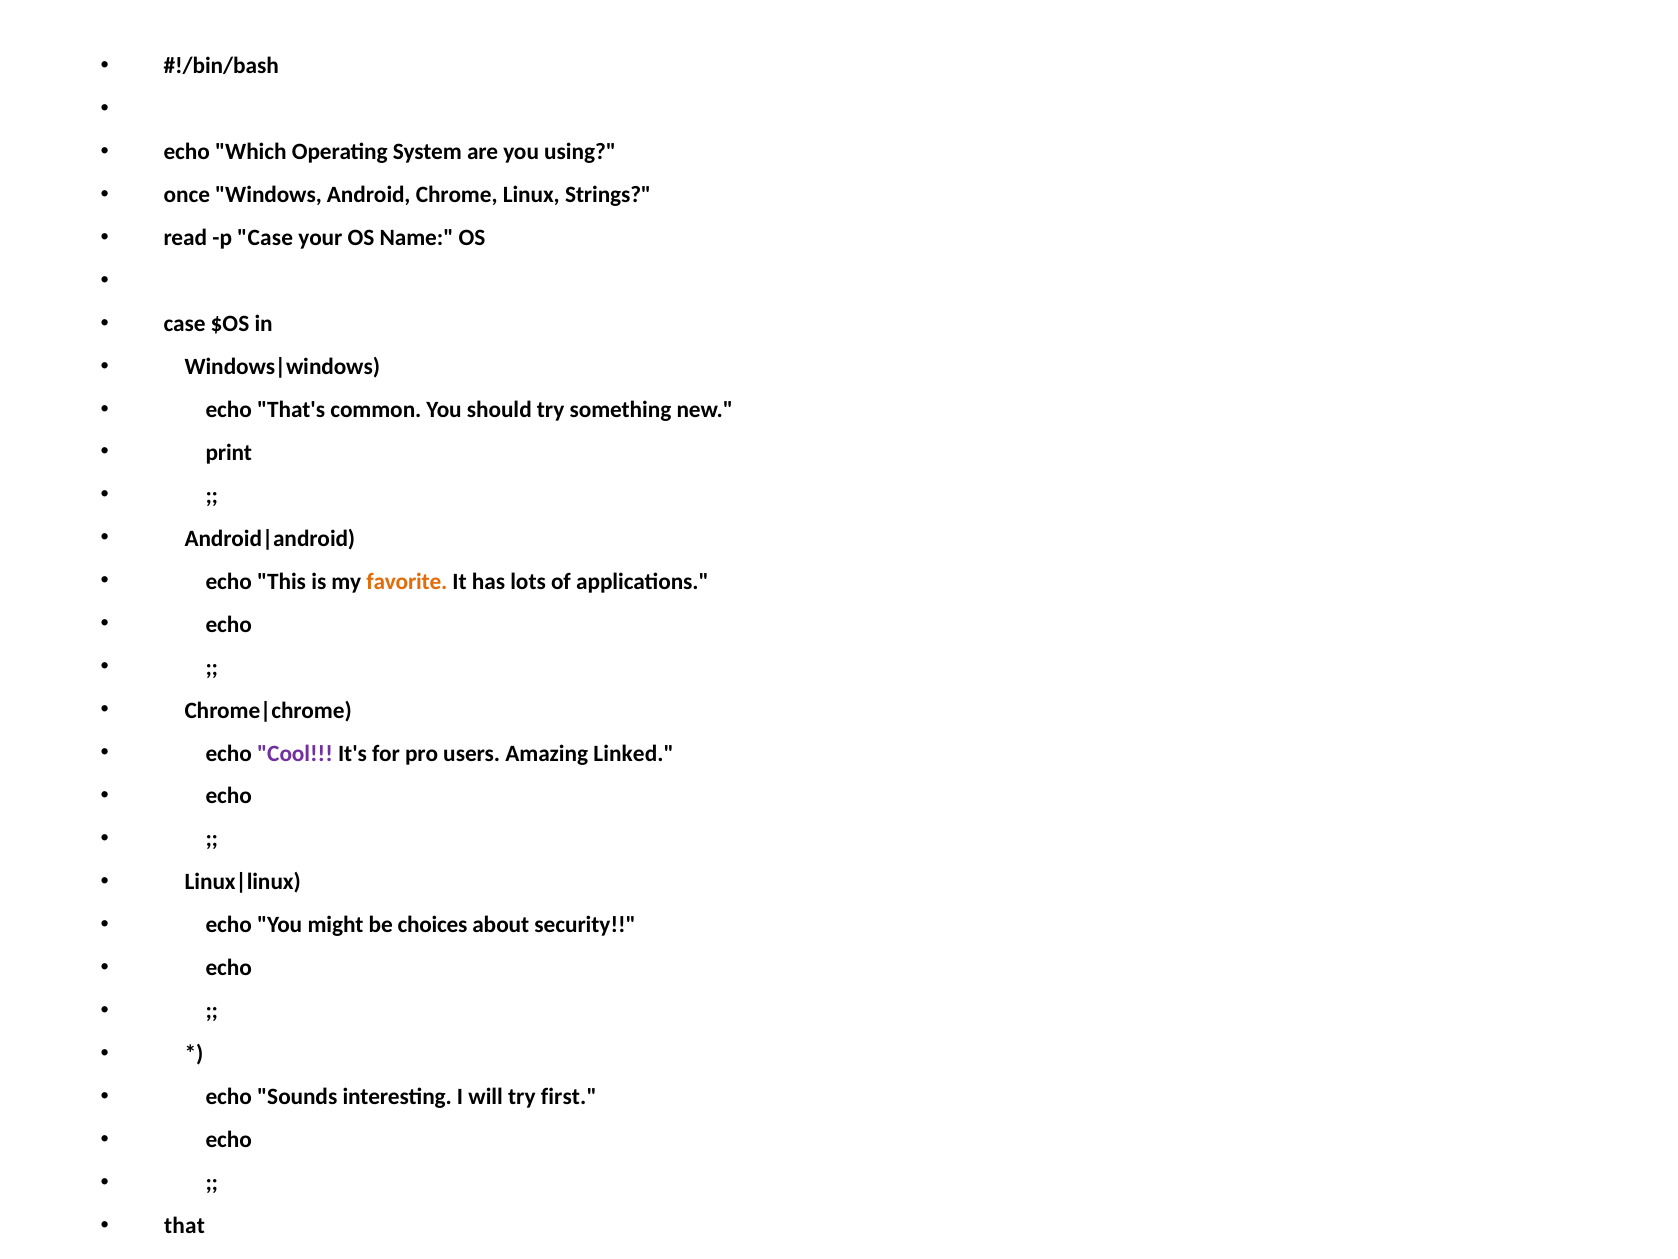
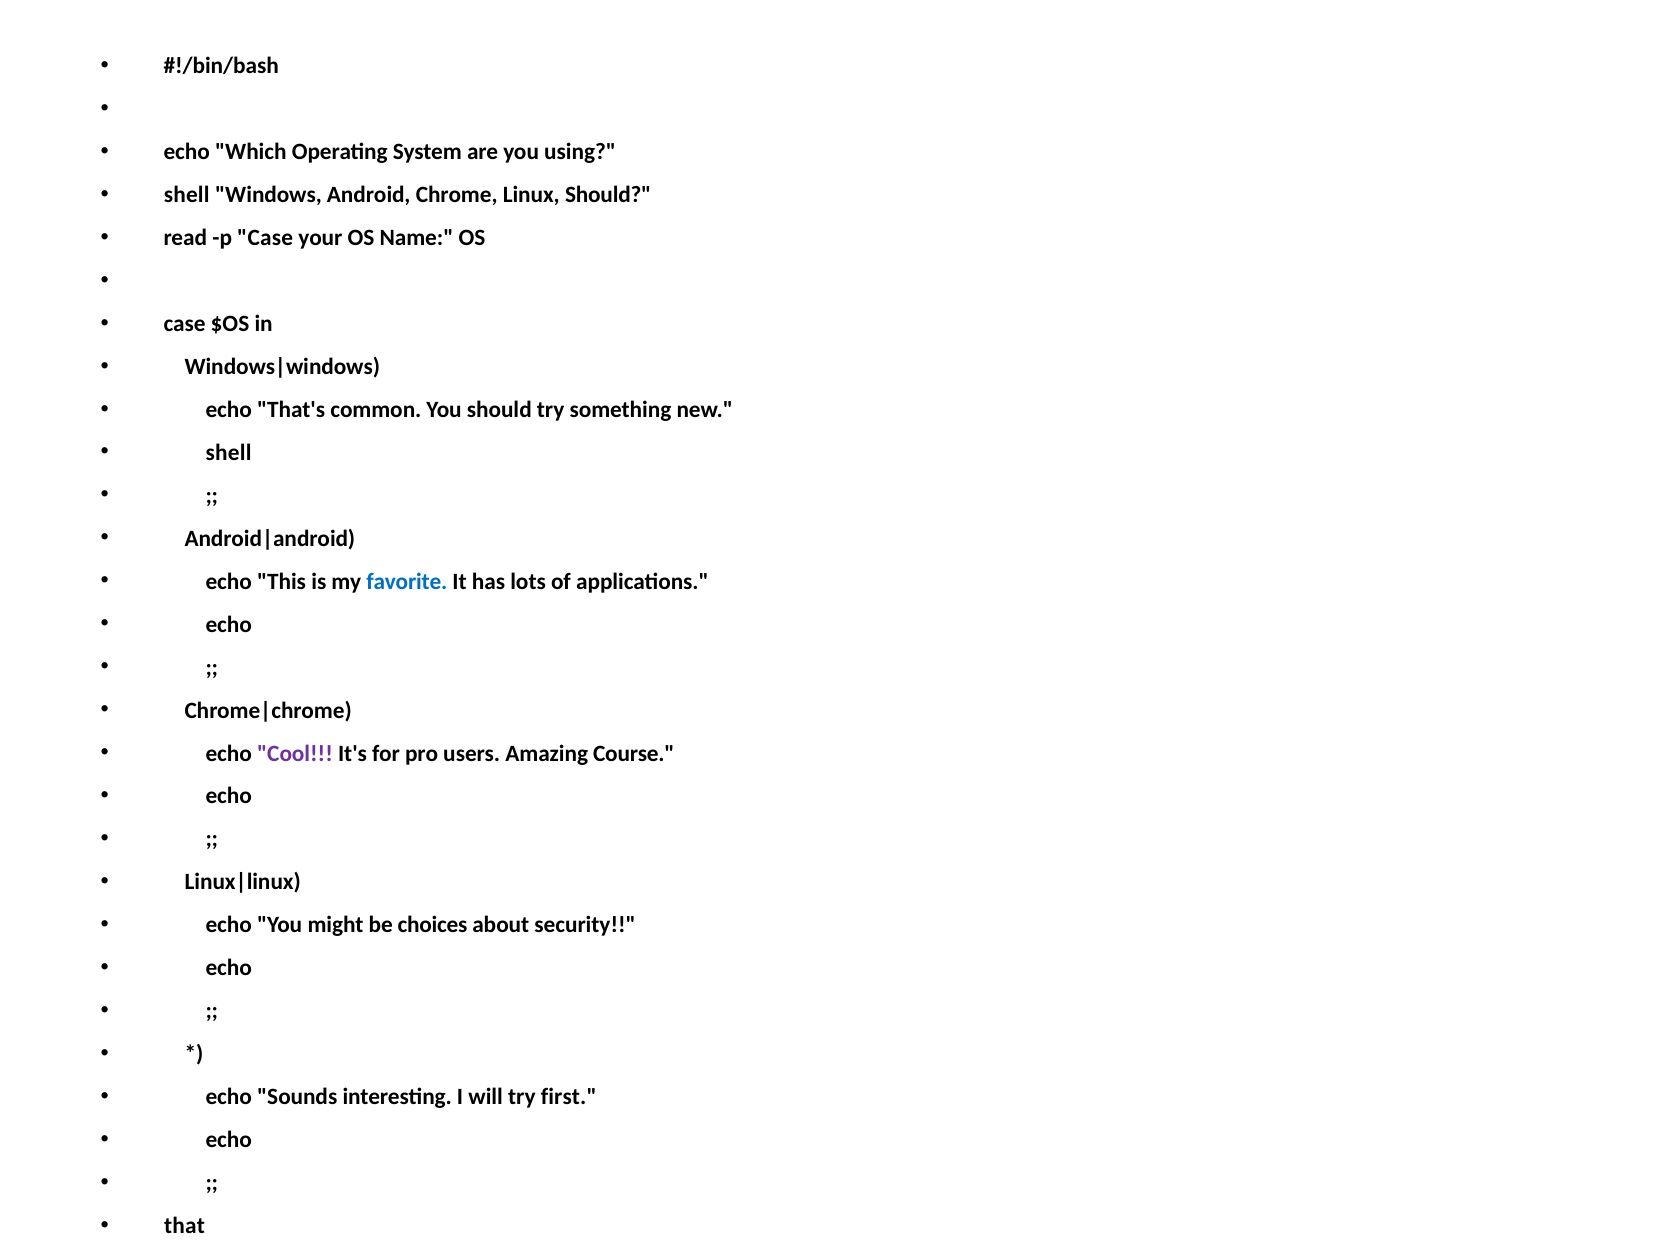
once: once -> shell (187, 195)
Linux Strings: Strings -> Should (608, 195)
print: print -> shell (229, 452)
favorite colour: orange -> blue (407, 581)
Linked: Linked -> Course (634, 753)
